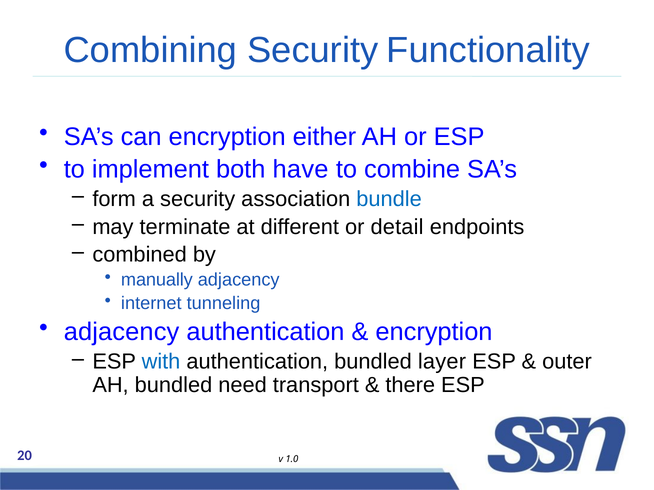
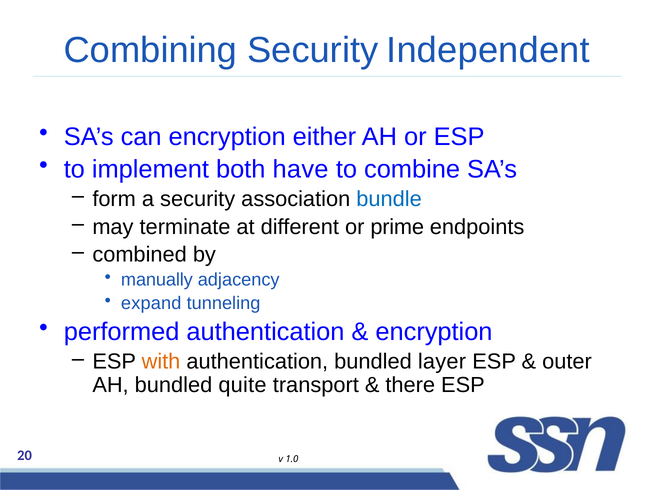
Functionality: Functionality -> Independent (488, 51)
detail: detail -> prime (397, 227)
internet: internet -> expand (151, 303)
adjacency: adjacency -> performed (122, 332)
with colour: blue -> orange (161, 362)
need: need -> quite (242, 385)
